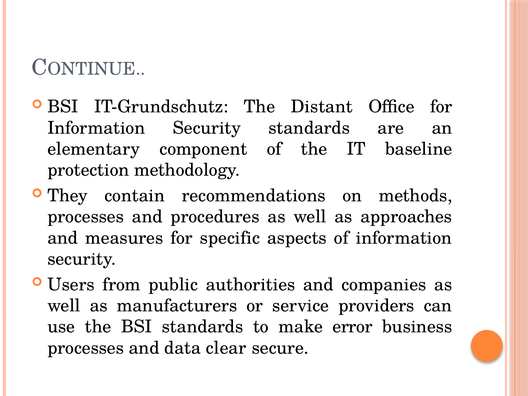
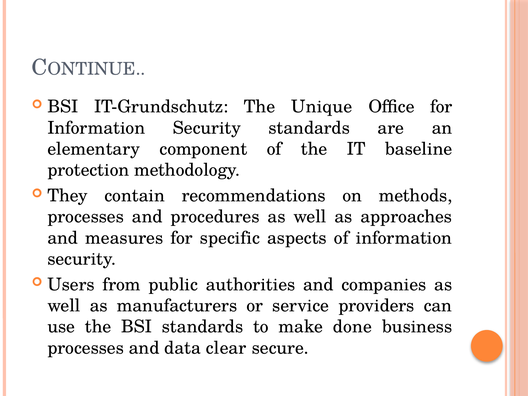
Distant: Distant -> Unique (322, 107)
error: error -> done (352, 327)
